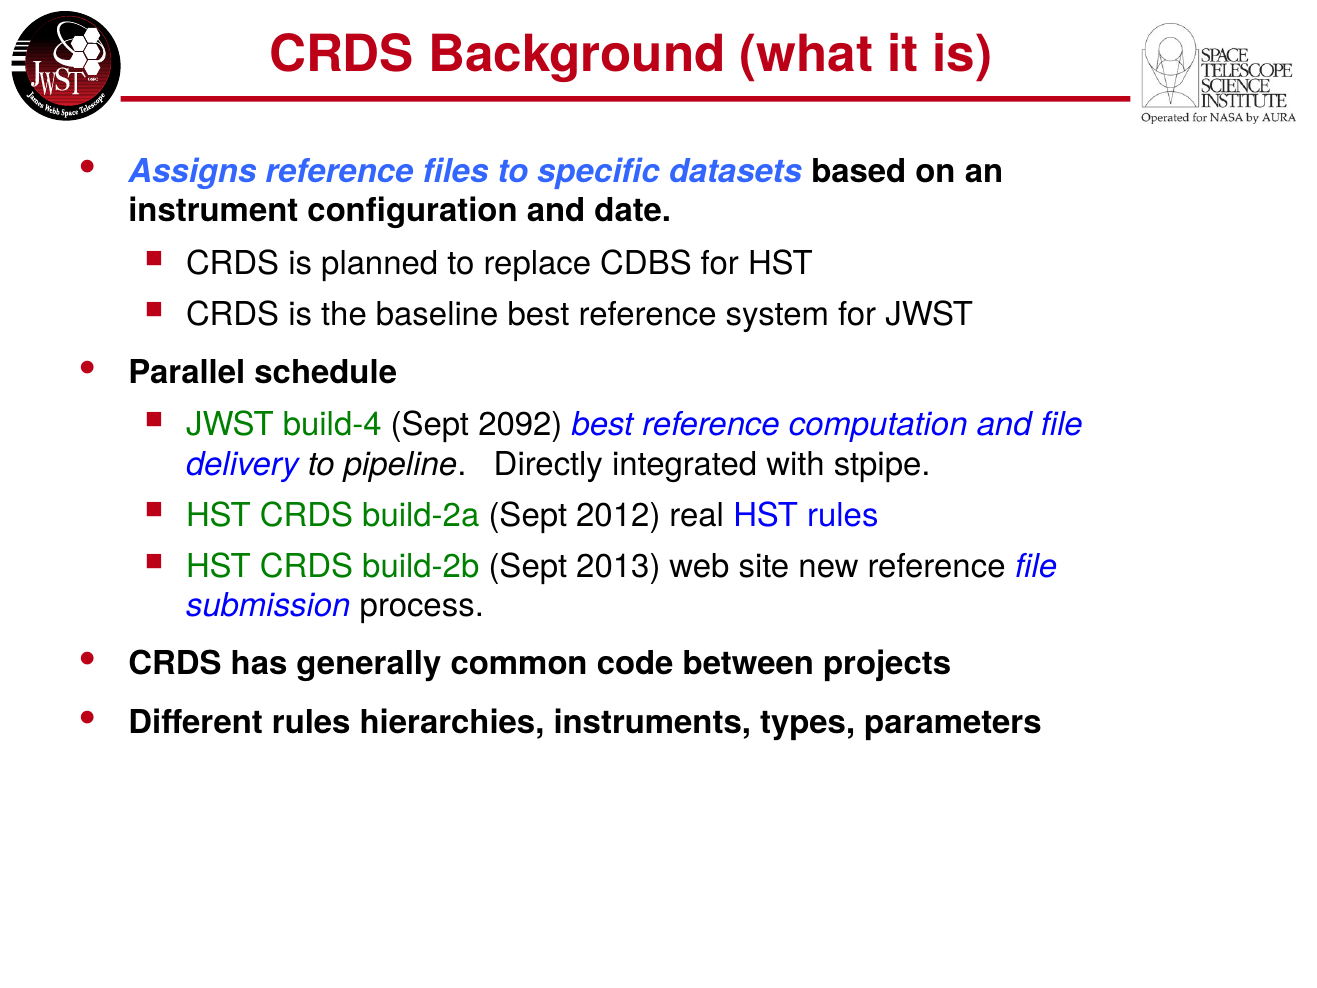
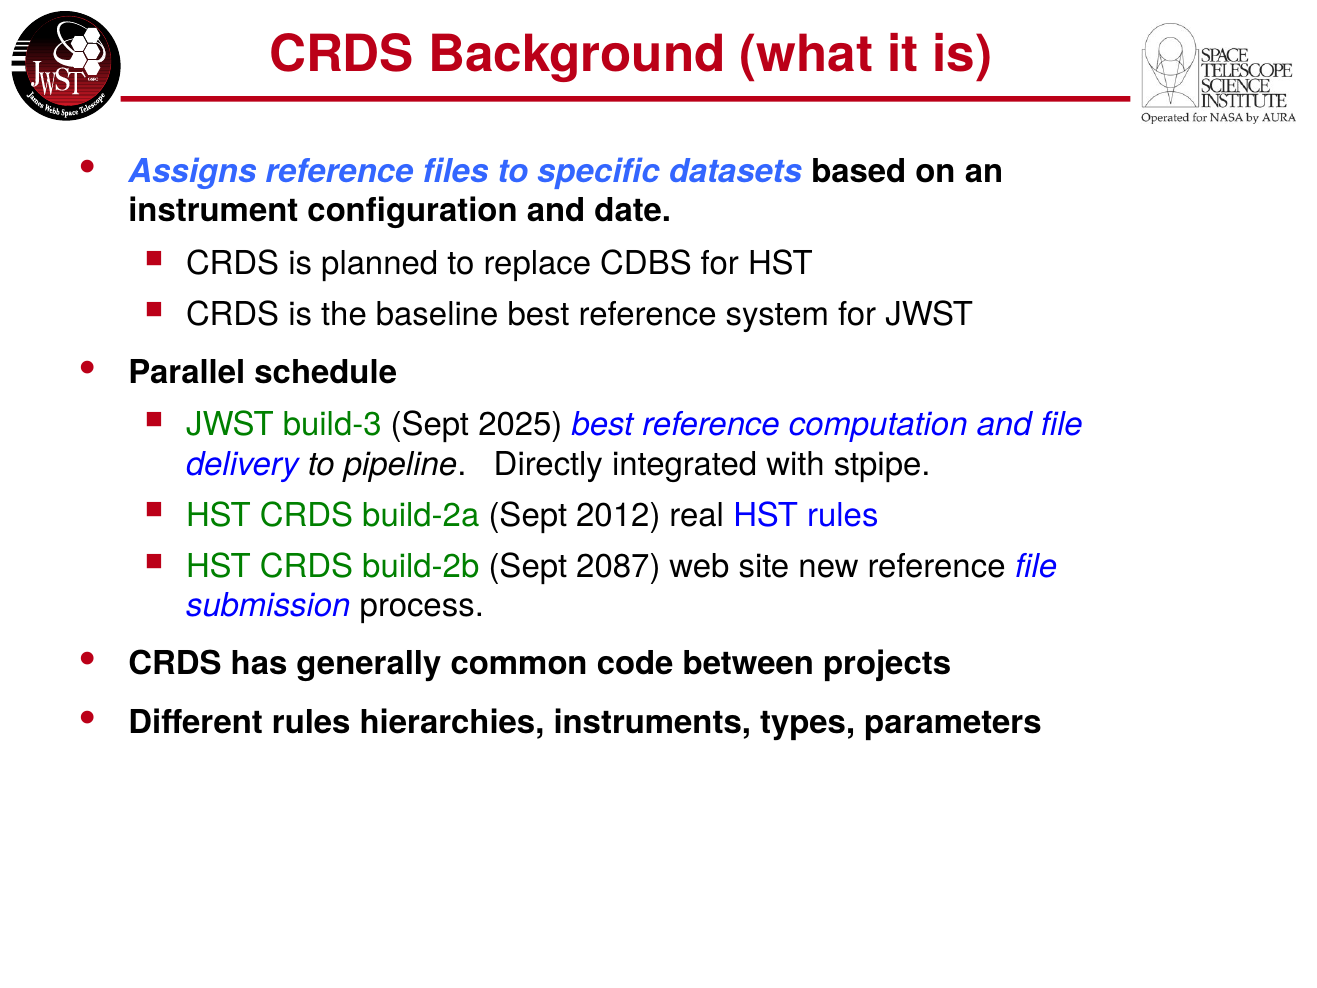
build-4: build-4 -> build-3 (332, 425)
2092: 2092 -> 2025 (520, 425)
2013: 2013 -> 2087 (618, 566)
